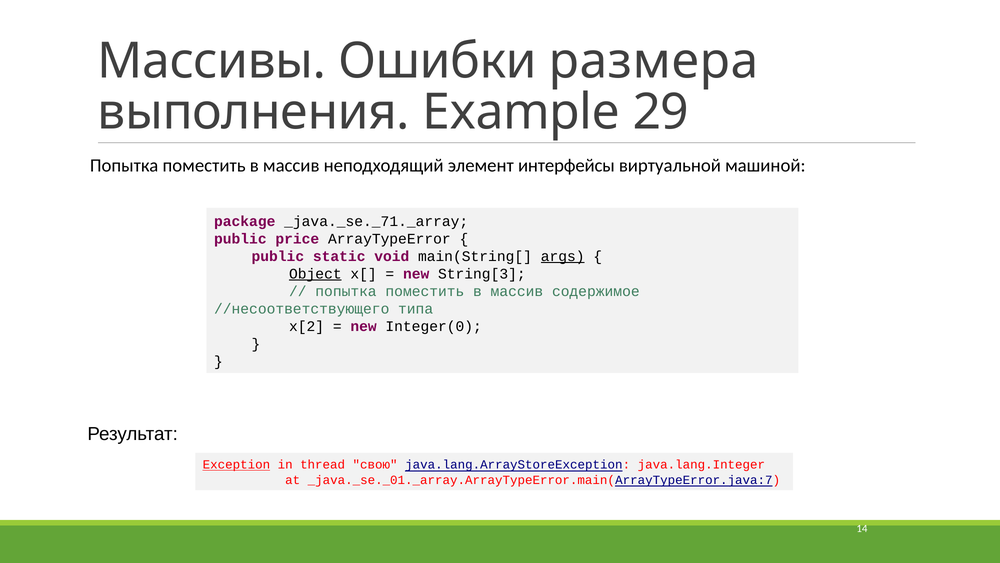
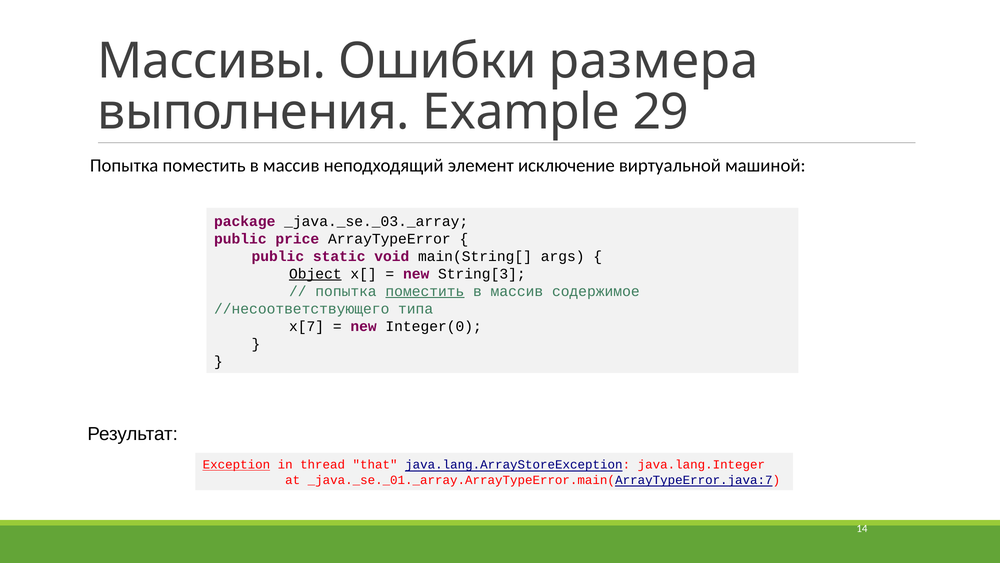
интерфейсы: интерфейсы -> исключение (566, 165)
_java._se._71._array: _java._se._71._array -> _java._se._03._array (376, 221)
args underline: present -> none (563, 256)
поместить underline: none -> present (425, 291)
x[2: x[2 -> x[7 (307, 326)
свою: свою -> that (375, 464)
